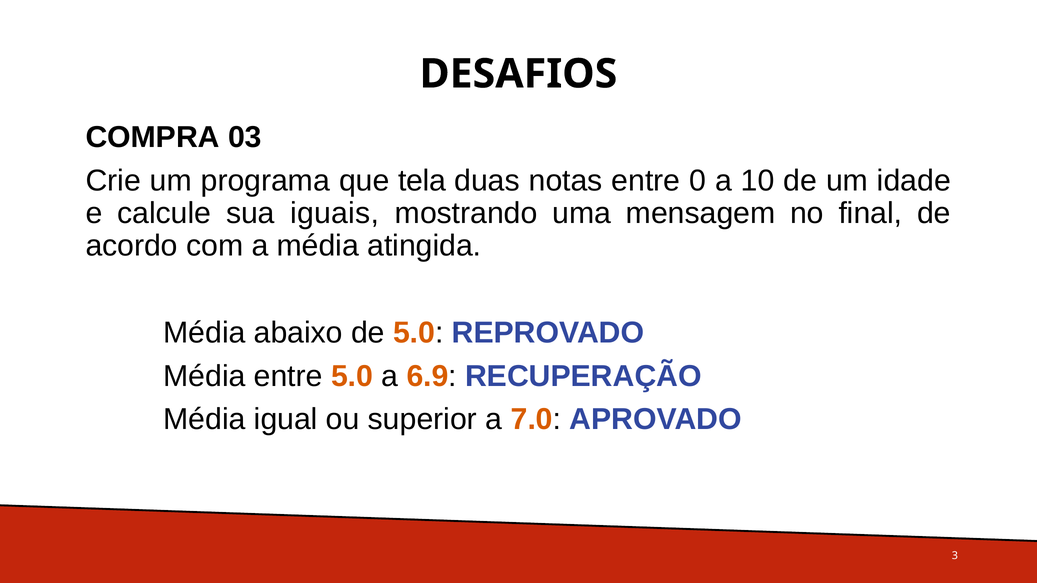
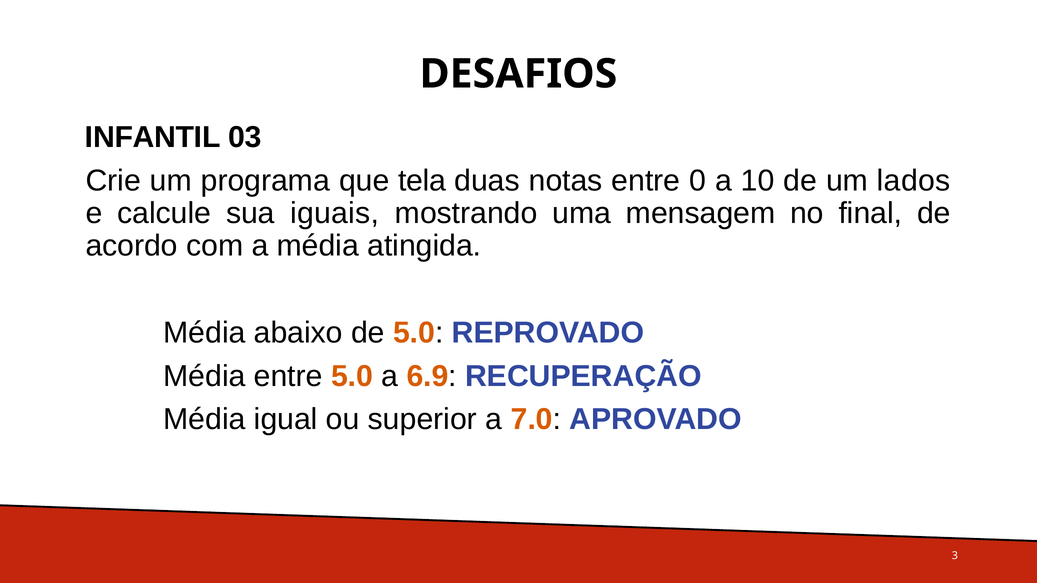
COMPRA: COMPRA -> INFANTIL (153, 137)
idade: idade -> lados (914, 181)
